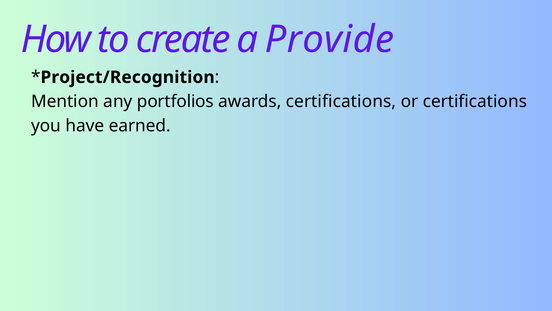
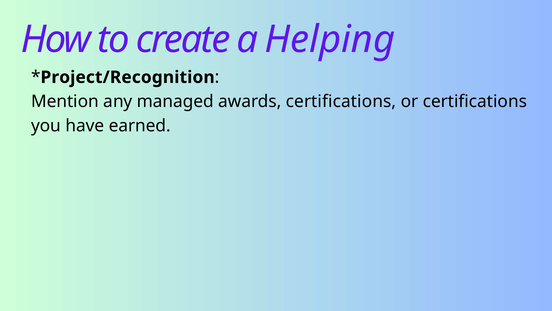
Provide: Provide -> Helping (330, 40)
portfolios: portfolios -> managed (175, 101)
